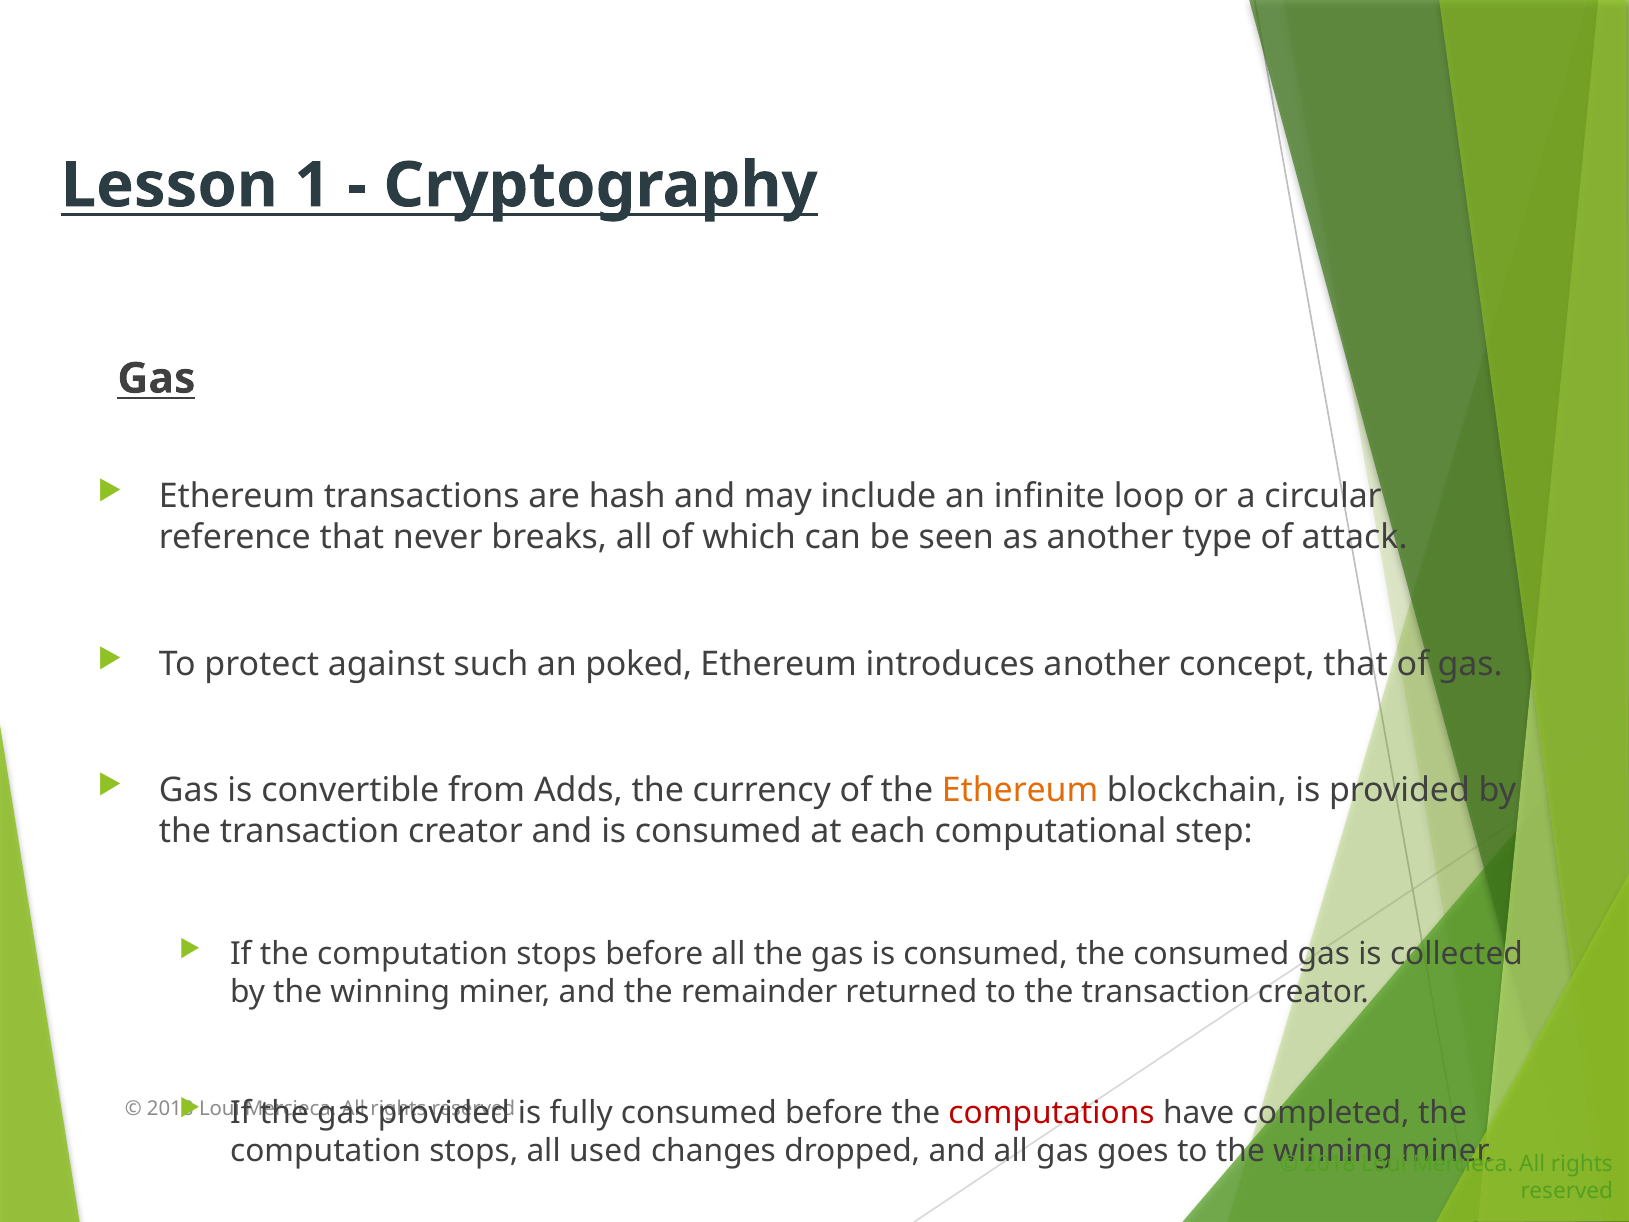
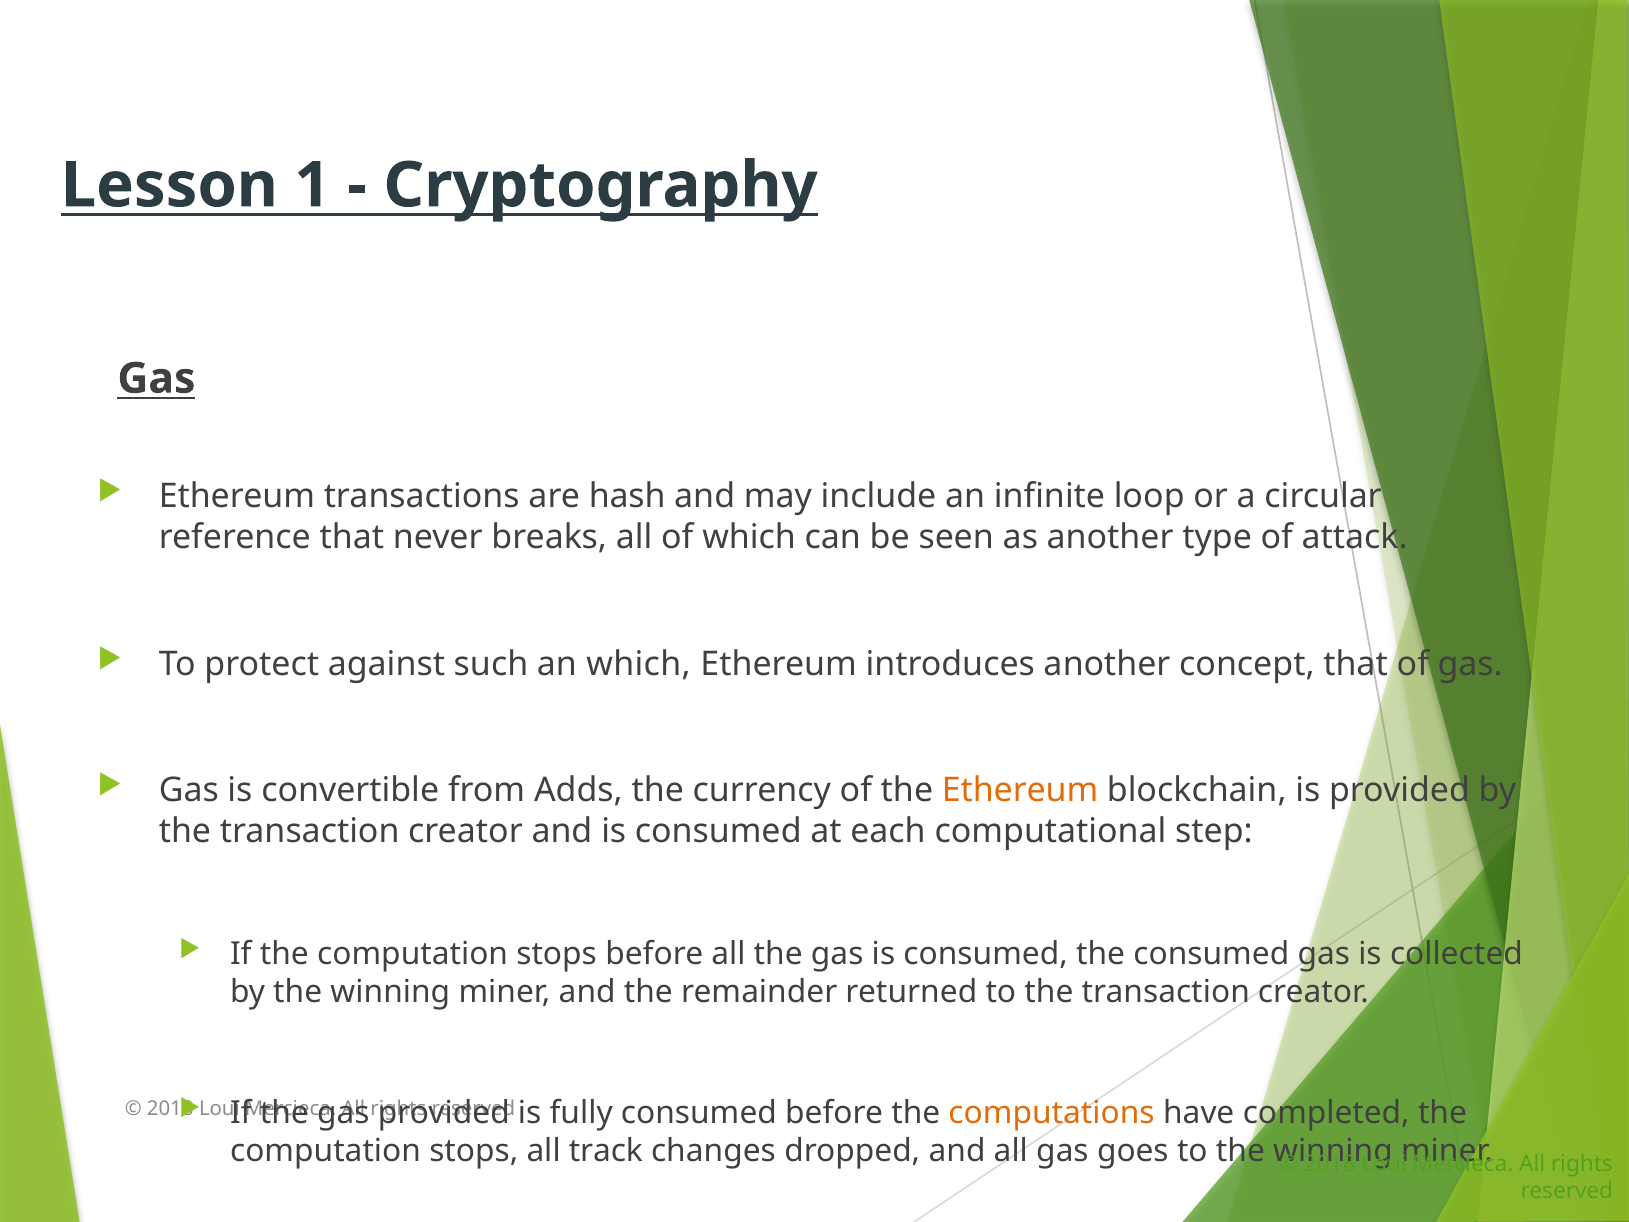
an poked: poked -> which (639, 664)
computations colour: red -> orange (1052, 1113)
used: used -> track (606, 1151)
